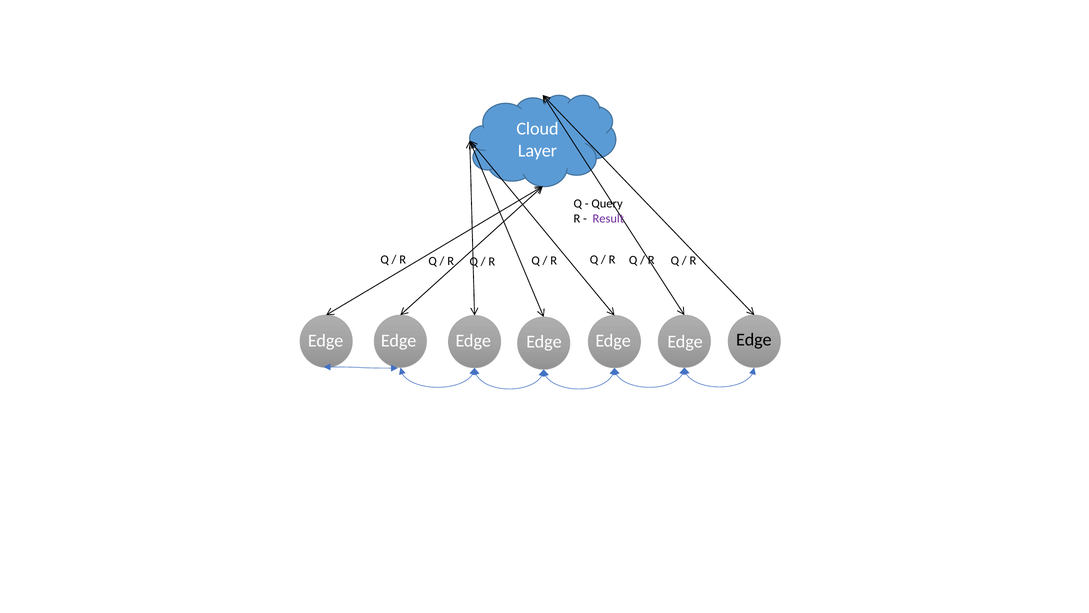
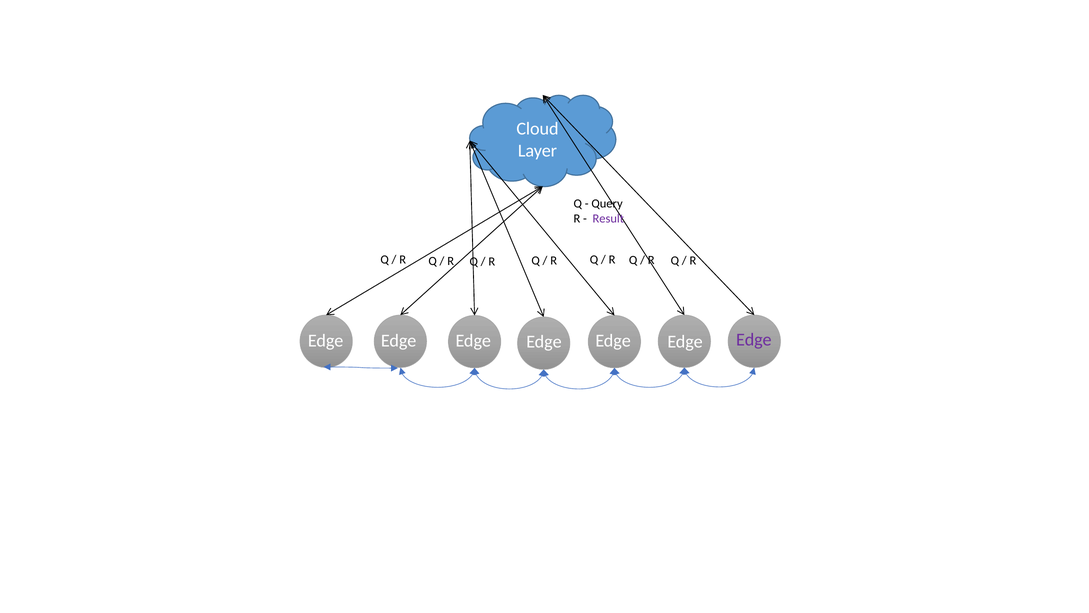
Edge colour: black -> purple (754, 339)
